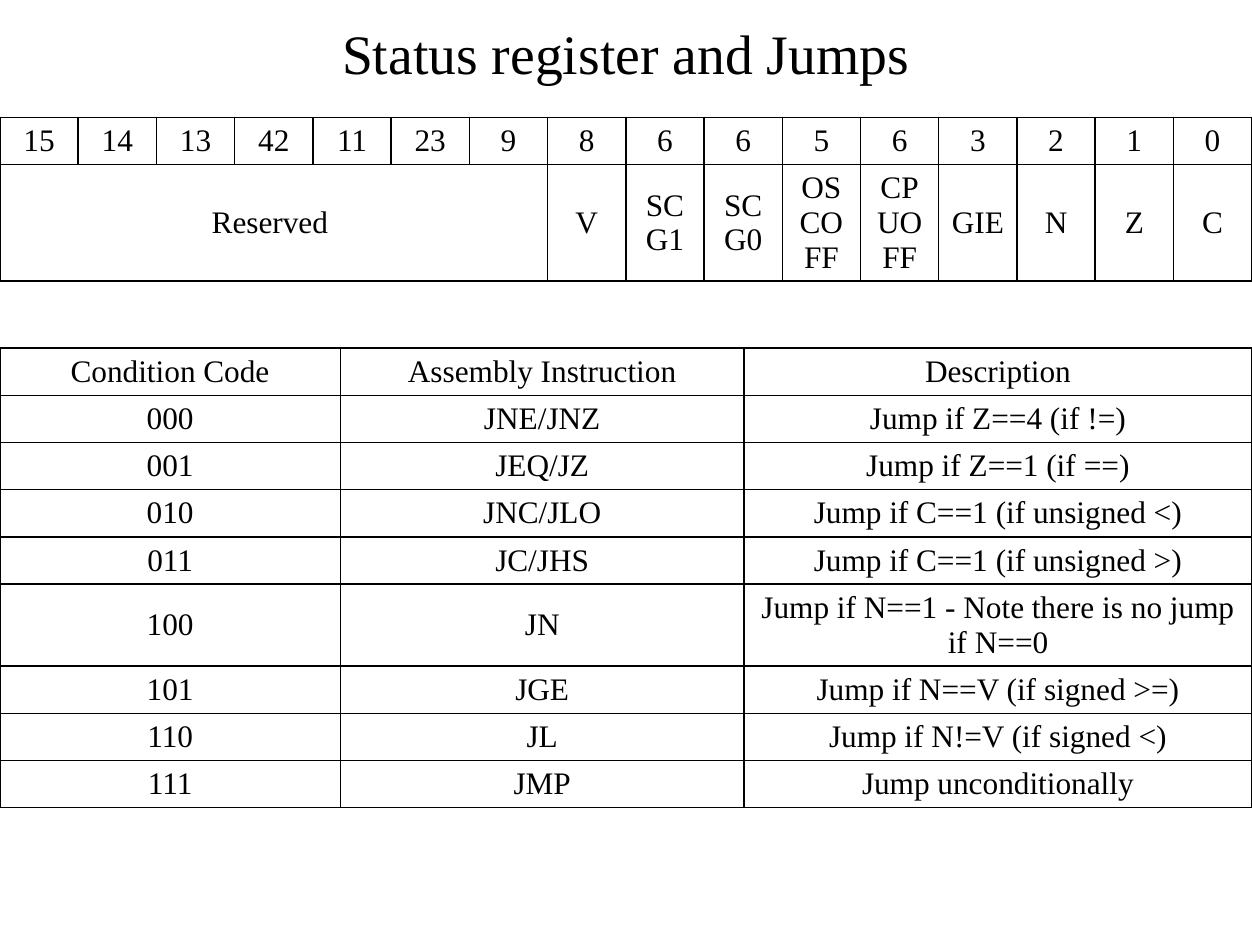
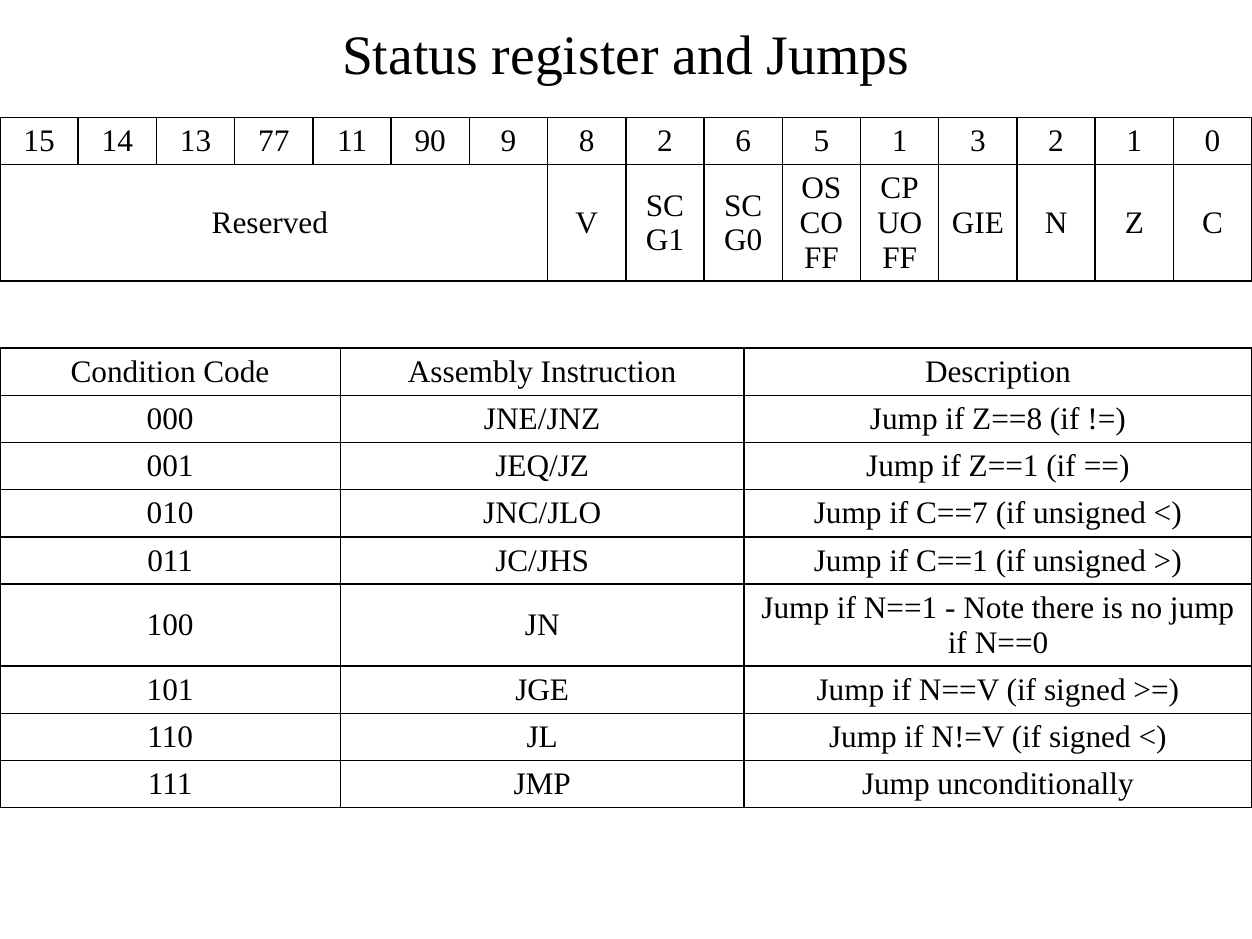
42: 42 -> 77 (274, 141)
23: 23 -> 90 (430, 141)
8 6: 6 -> 2 (665, 141)
5 6: 6 -> 1 (900, 141)
Z==4: Z==4 -> Z==8 (1007, 419)
JNC/JLO Jump if C==1: C==1 -> C==7 (952, 514)
